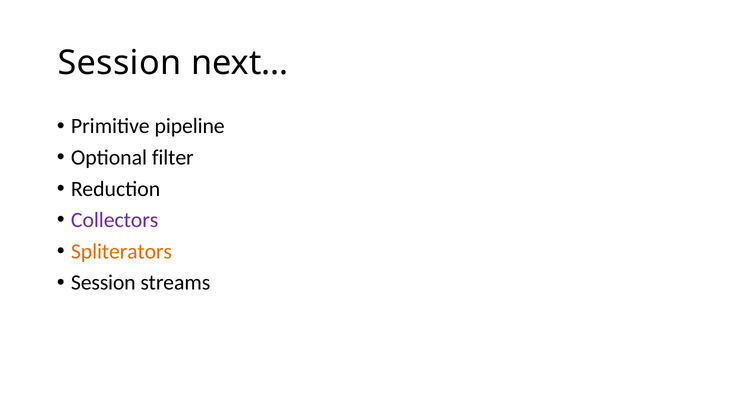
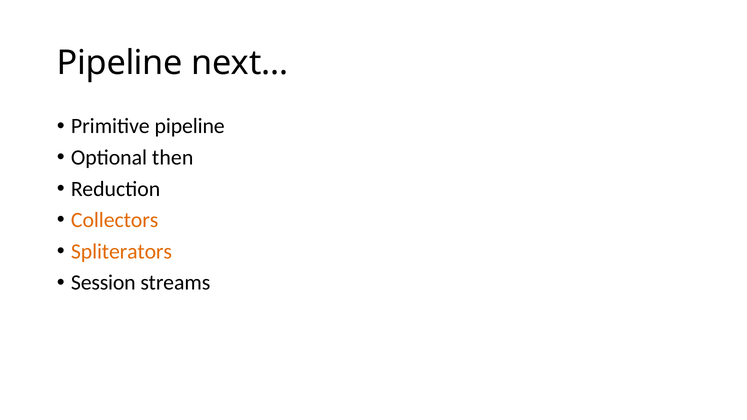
Session: Session -> Pipeline (120, 63)
filter: filter -> then (173, 158)
Collectors colour: purple -> orange (115, 220)
